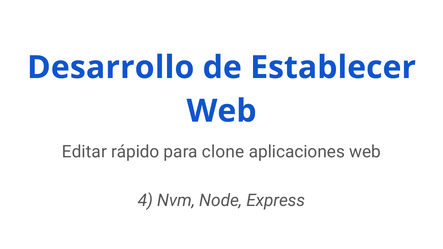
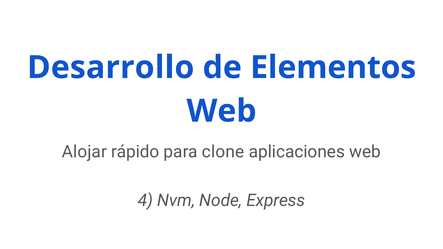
Establecer: Establecer -> Elementos (333, 68)
Editar: Editar -> Alojar (84, 152)
